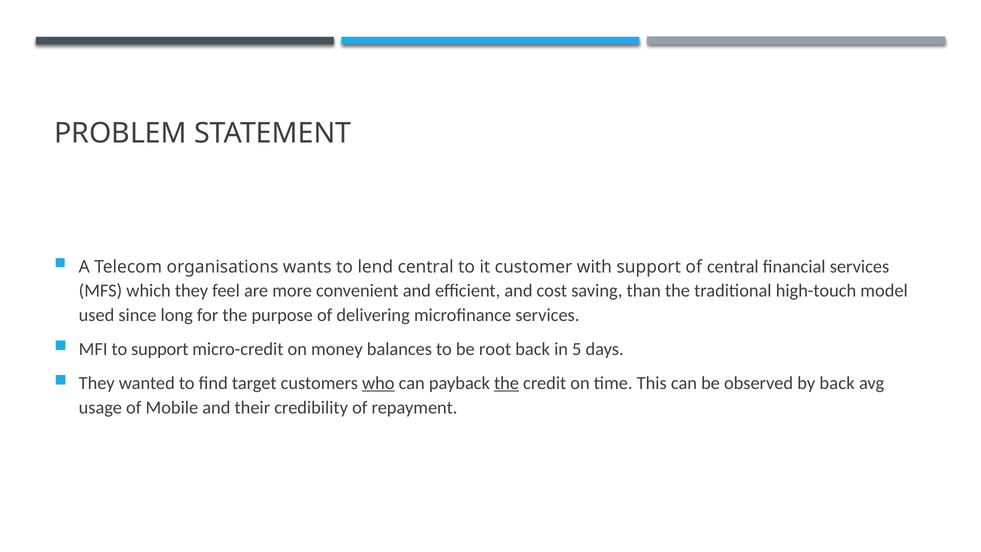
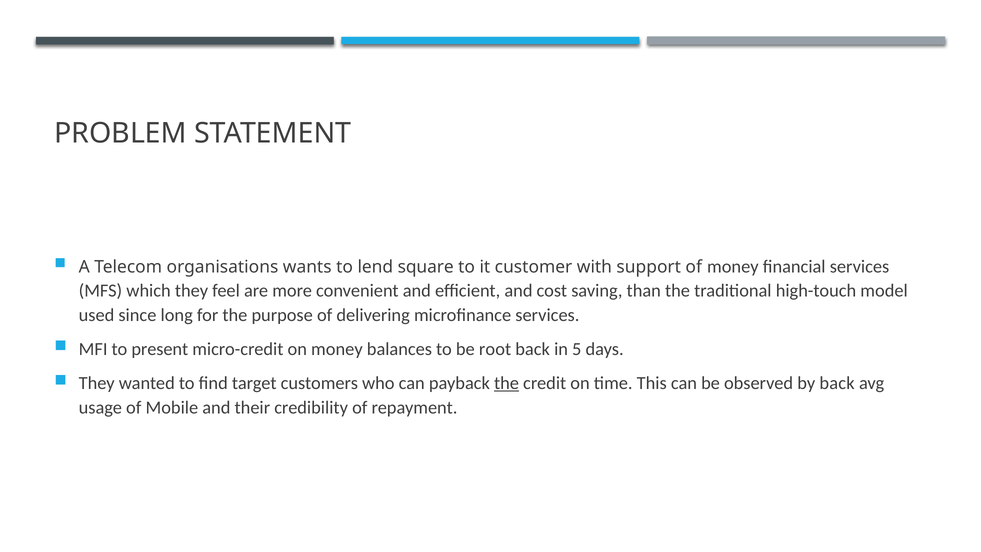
lend central: central -> square (426, 267)
of central: central -> money (733, 266)
to support: support -> present (160, 349)
who underline: present -> none (378, 383)
